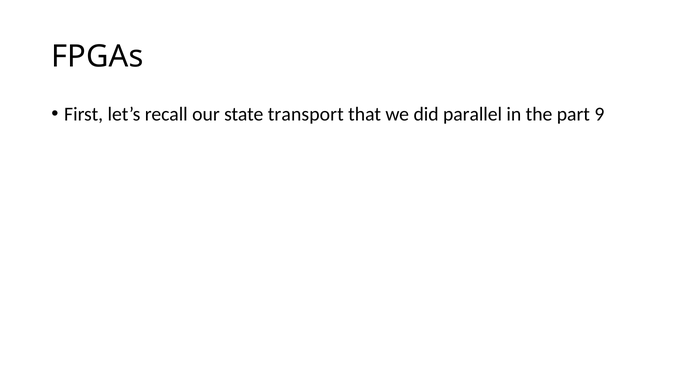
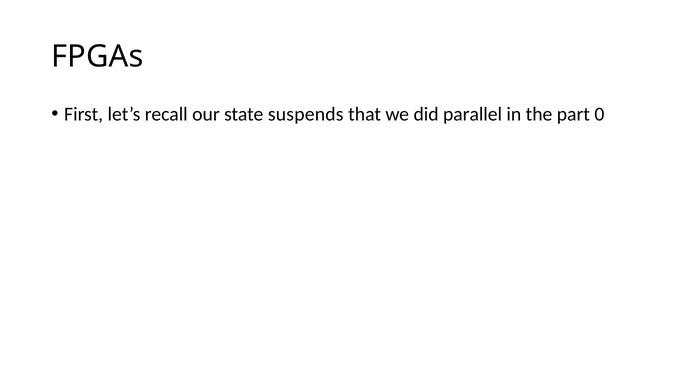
transport: transport -> suspends (306, 114)
9: 9 -> 0 (599, 114)
